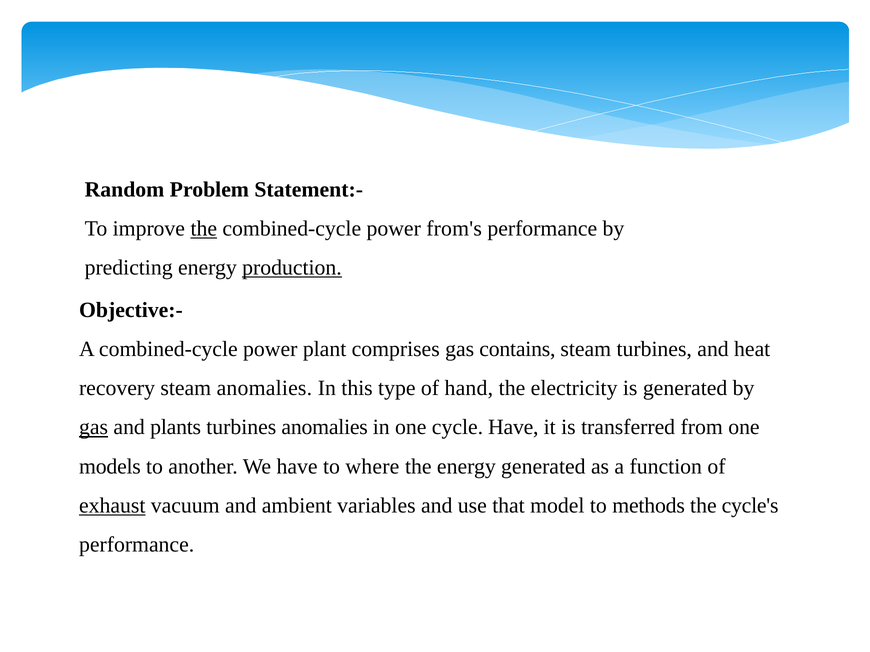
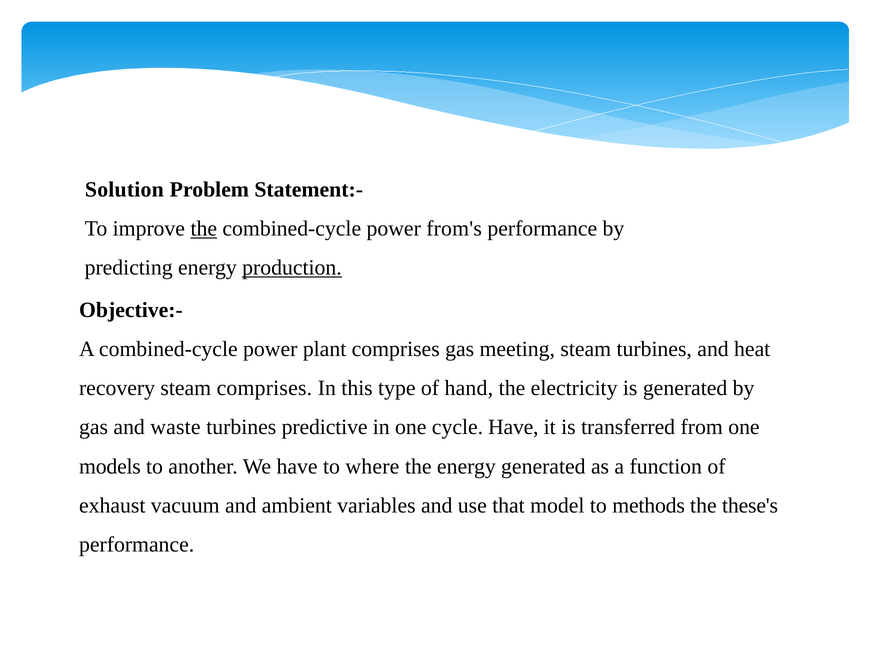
Random: Random -> Solution (124, 190)
contains: contains -> meeting (517, 349)
steam anomalies: anomalies -> comprises (264, 389)
gas underline: present -> none (94, 428)
plants: plants -> waste (175, 428)
turbines anomalies: anomalies -> predictive (325, 428)
exhaust underline: present -> none (112, 506)
cycle's: cycle's -> these's (750, 506)
